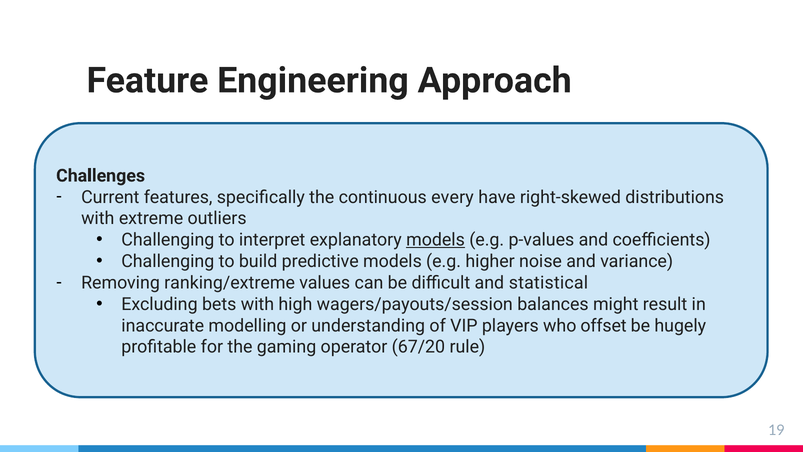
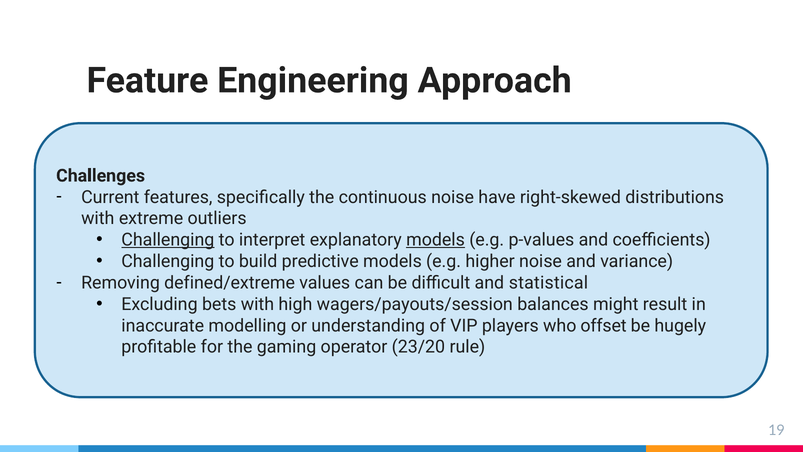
continuous every: every -> noise (453, 197)
Challenging underline: none -> present (168, 240)
ranking/extreme: ranking/extreme -> defined/extreme (230, 283)
67/20: 67/20 -> 23/20 (418, 347)
